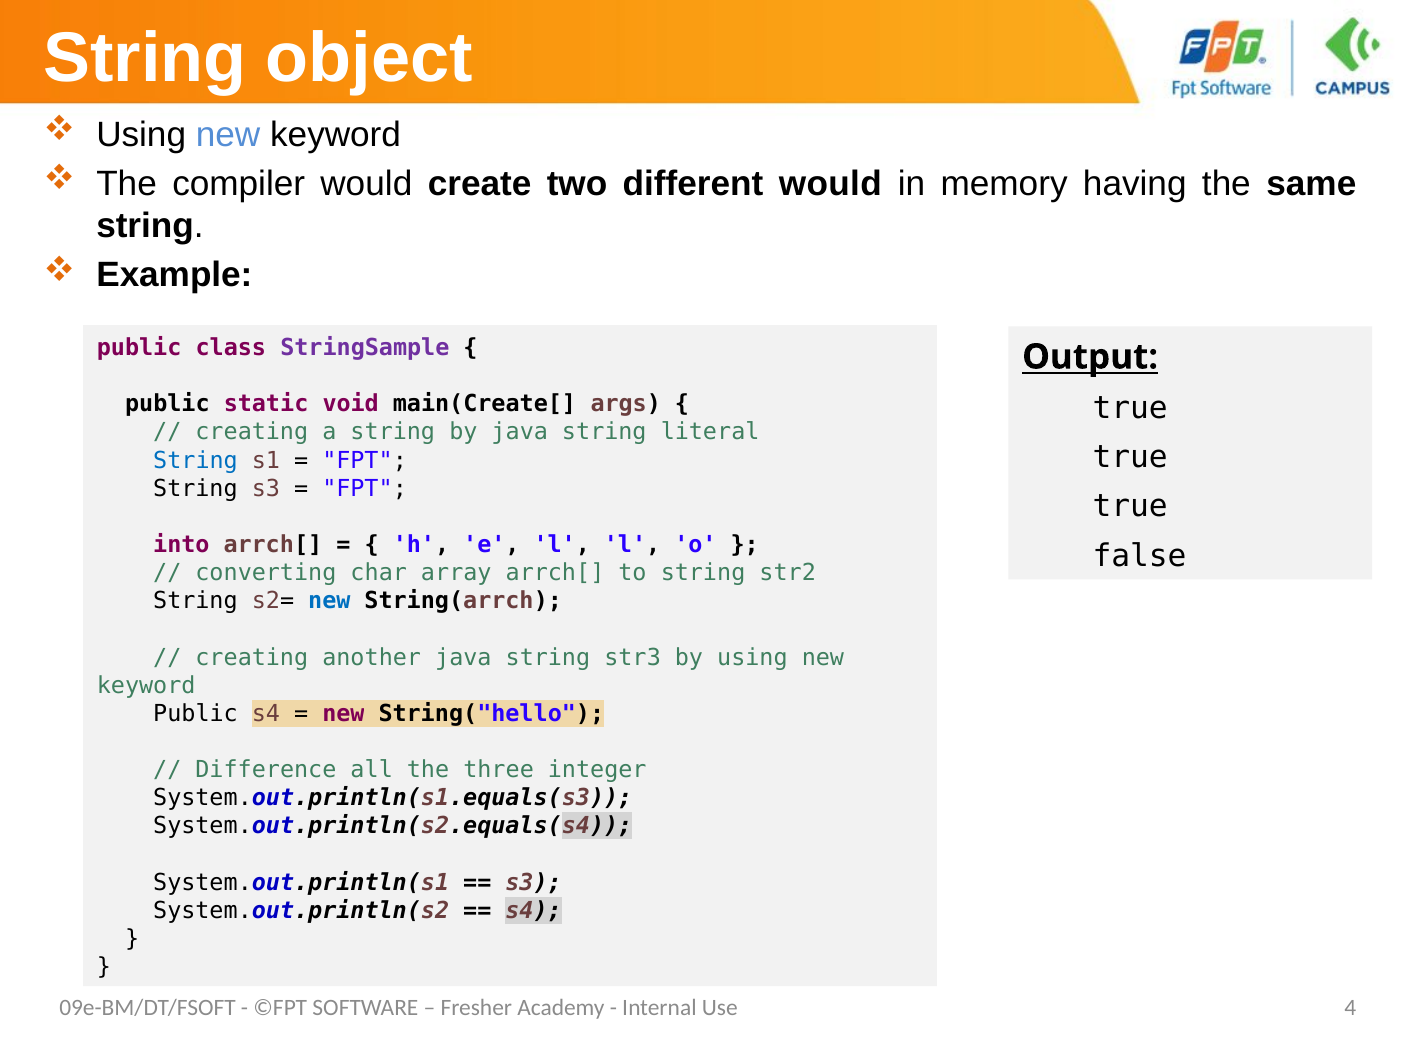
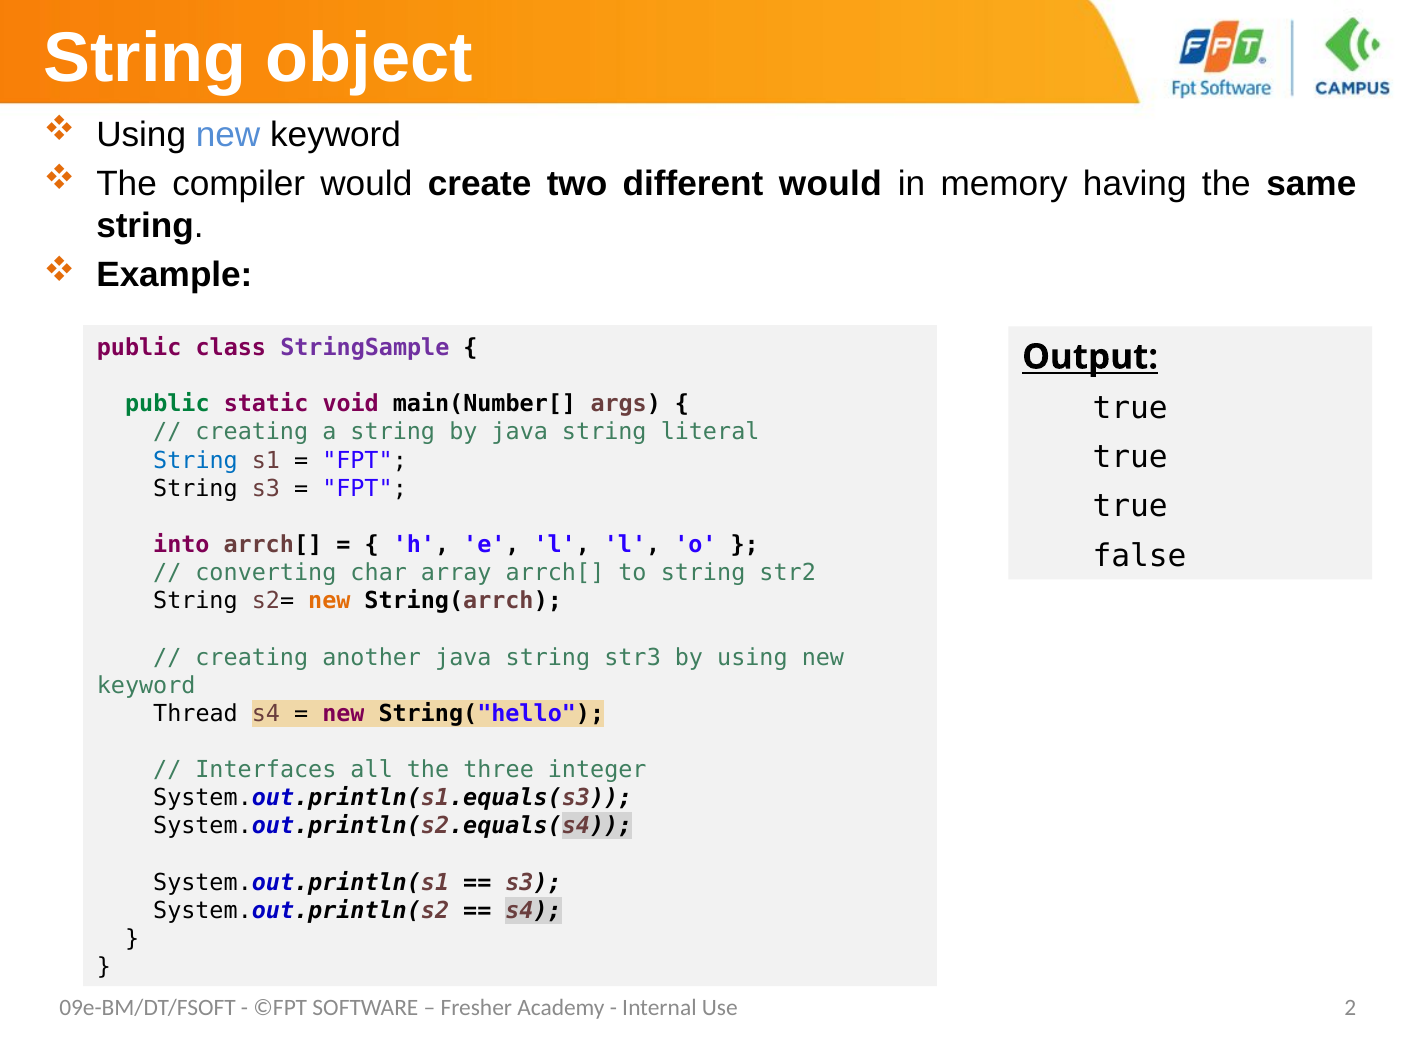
public colour: black -> green (167, 404)
main(Create[: main(Create[ -> main(Number[ (484, 404)
new colour: blue -> orange (329, 601)
Public: Public -> Thread (196, 714)
Difference: Difference -> Interfaces (266, 770)
4: 4 -> 2 (1350, 1008)
